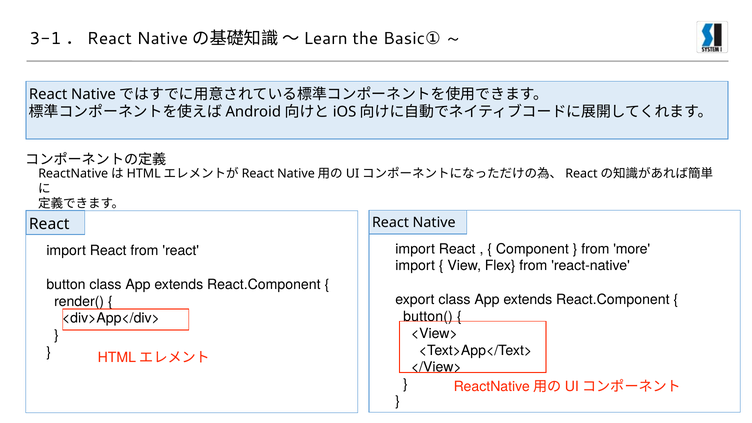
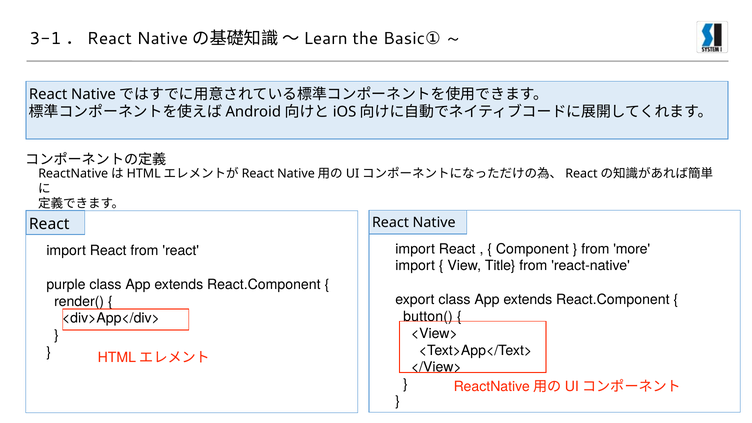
Flex: Flex -> Title (500, 266)
button: button -> purple (66, 284)
